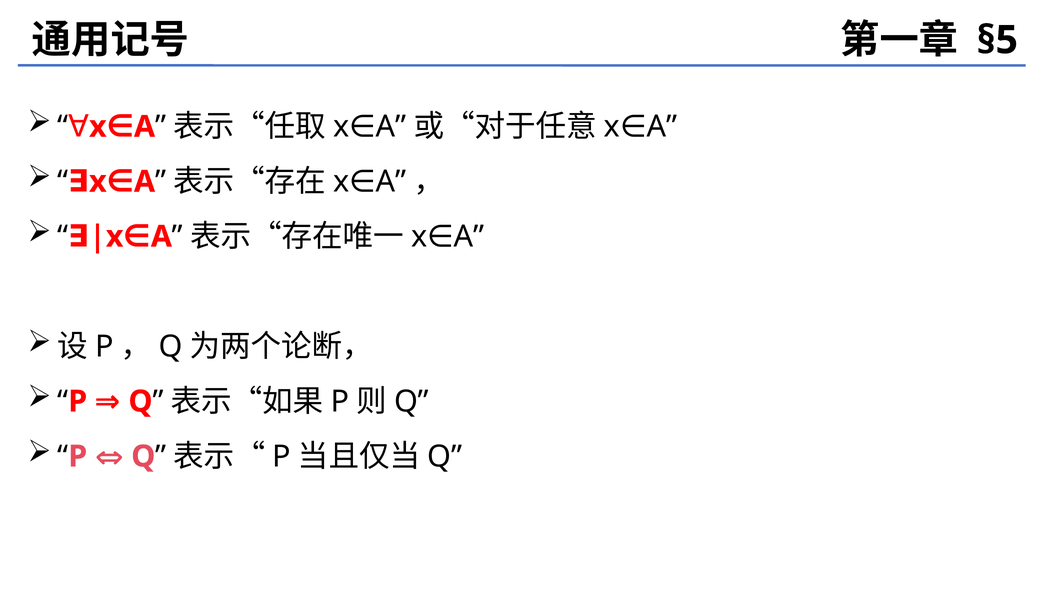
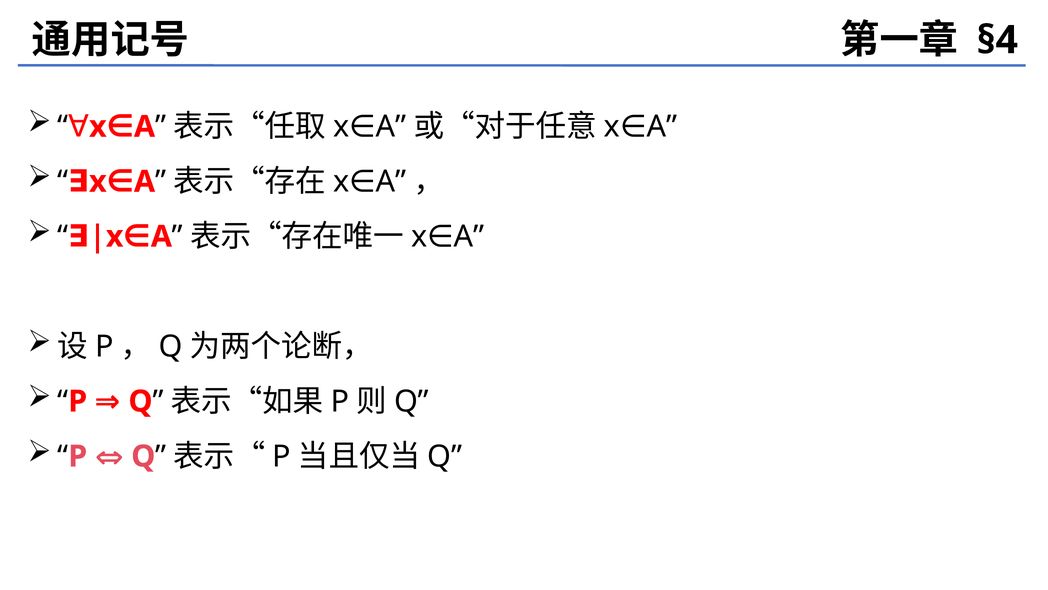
§5: §5 -> §4 (997, 40)
